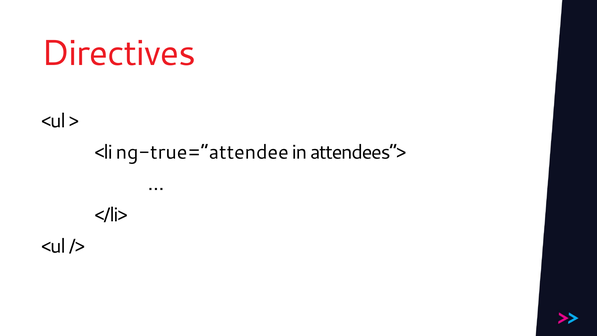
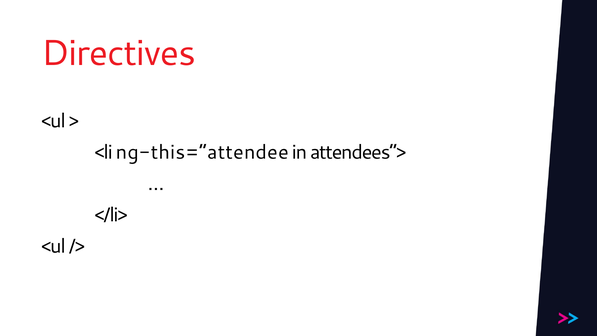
ng-true=“attendee: ng-true=“attendee -> ng-this=“attendee (202, 152)
